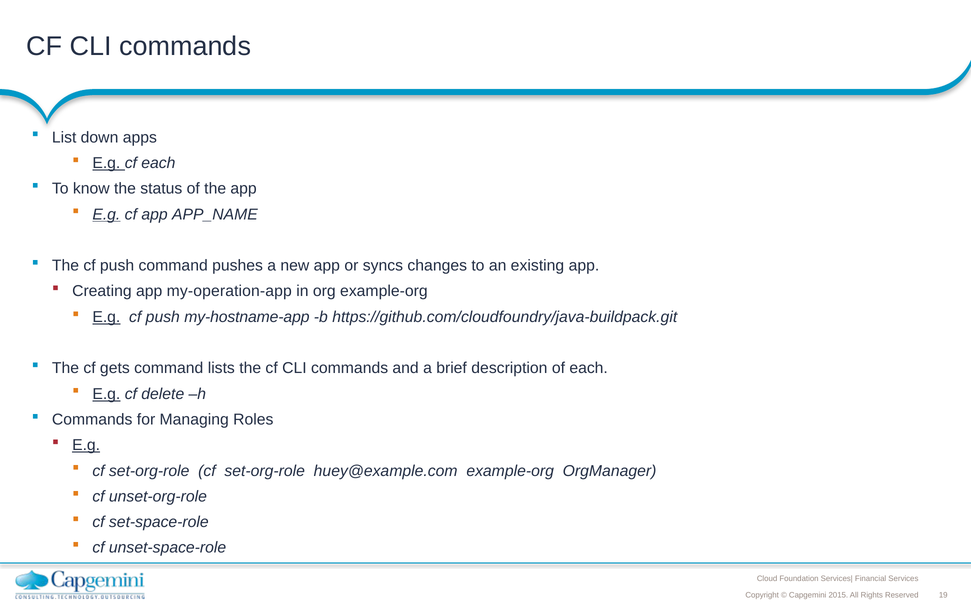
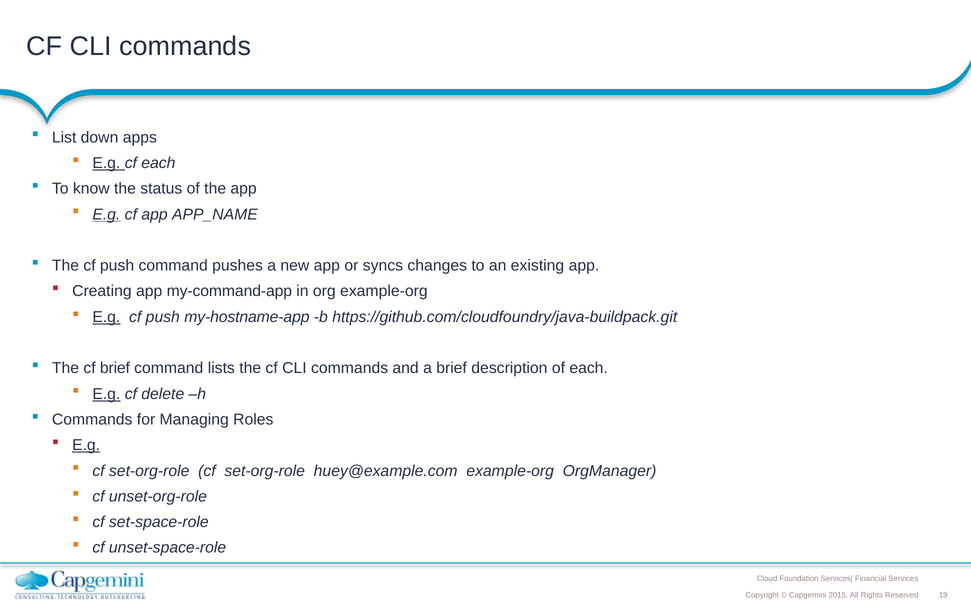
my-operation-app: my-operation-app -> my-command-app (229, 291)
cf gets: gets -> brief (115, 368)
